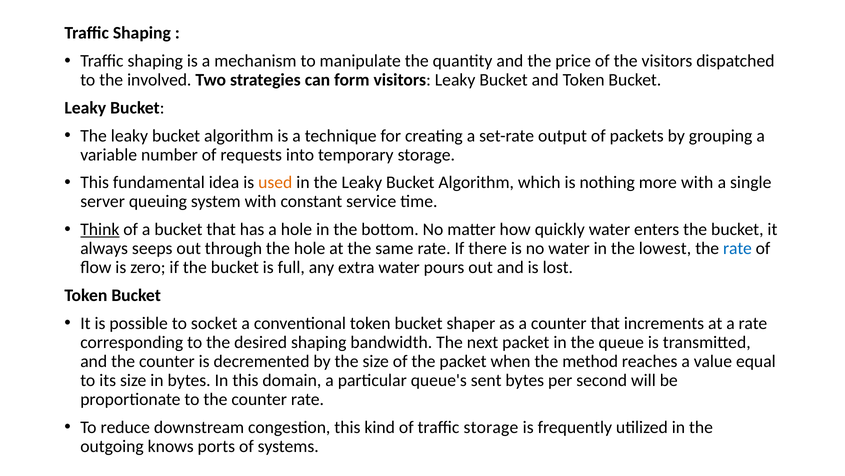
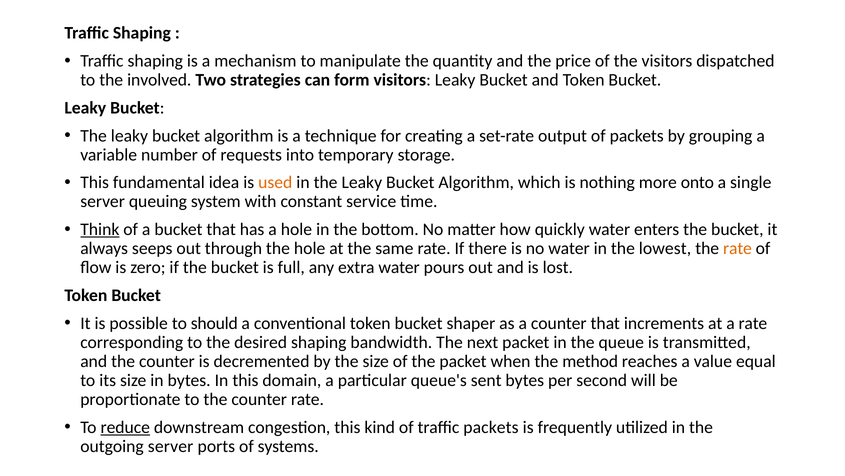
more with: with -> onto (697, 182)
rate colour: blue -> orange (737, 248)
socket: socket -> should (214, 323)
reduce underline: none -> present (125, 427)
traffic storage: storage -> packets (491, 427)
outgoing knows: knows -> server (171, 446)
